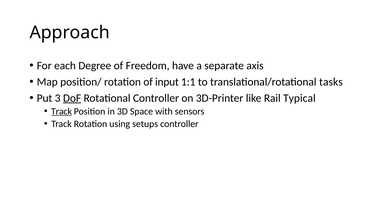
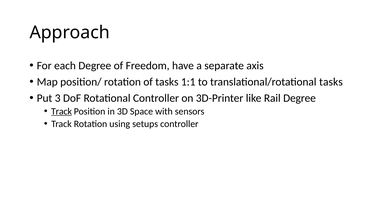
of input: input -> tasks (167, 82)
DoF underline: present -> none (72, 98)
Rail Typical: Typical -> Degree (300, 98)
